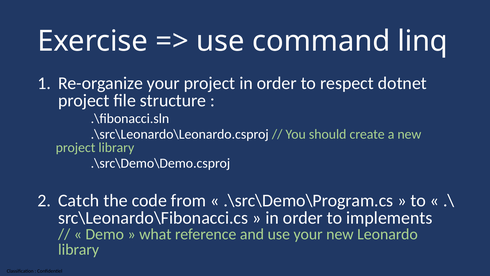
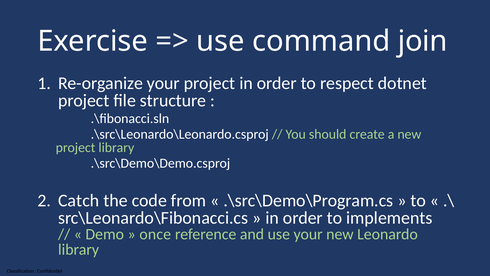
linq: linq -> join (423, 41)
what: what -> once (155, 234)
